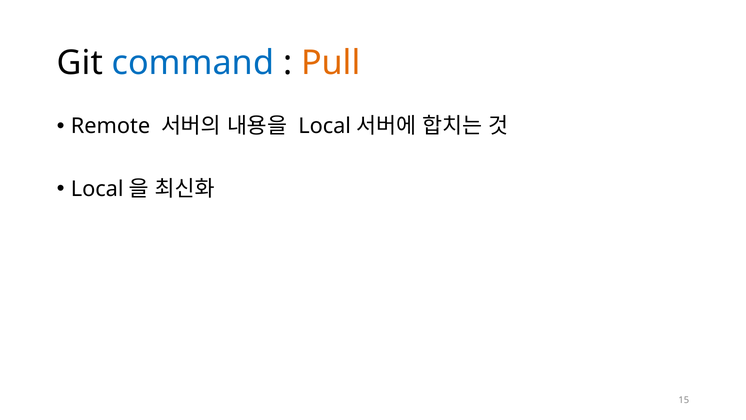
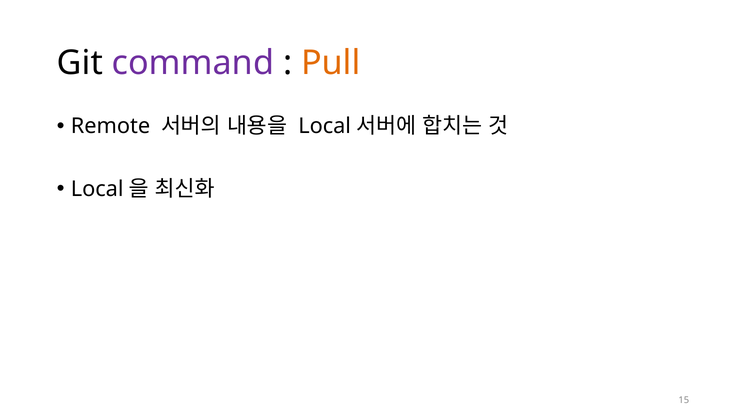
command colour: blue -> purple (193, 63)
